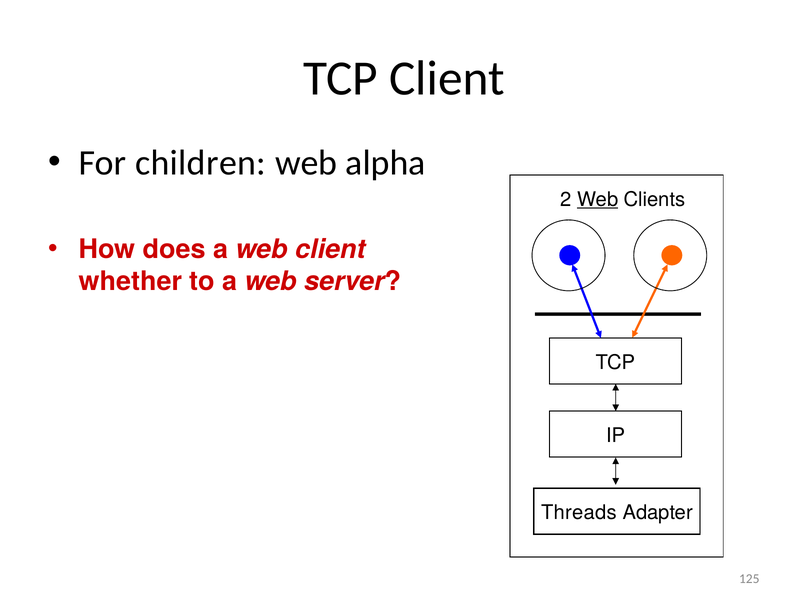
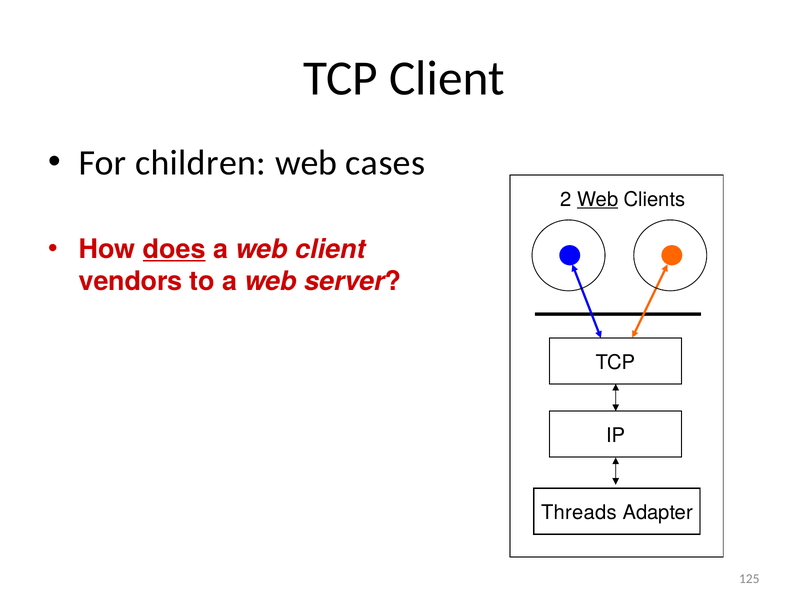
alpha: alpha -> cases (385, 163)
does underline: none -> present (174, 249)
whether: whether -> vendors (131, 282)
